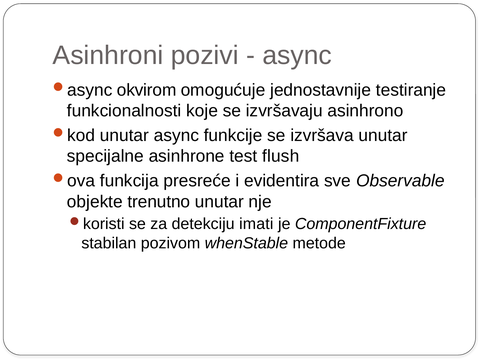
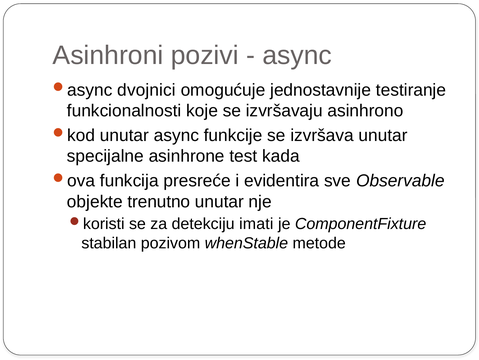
okvirom: okvirom -> dvojnici (147, 90)
flush: flush -> kada (281, 156)
